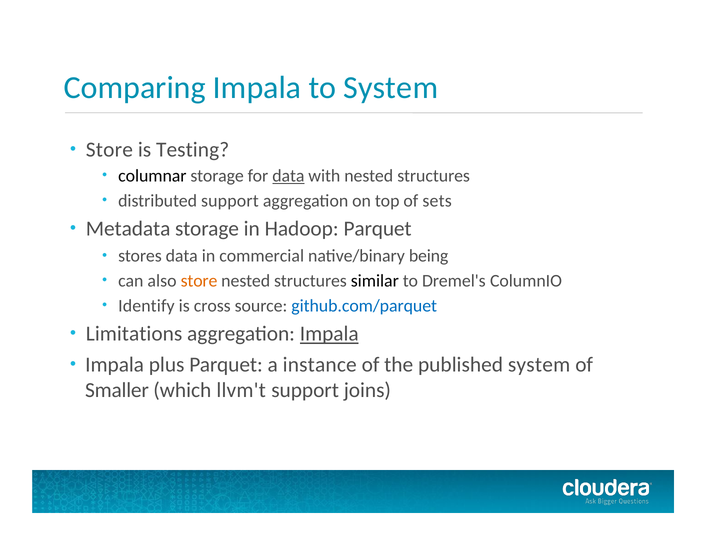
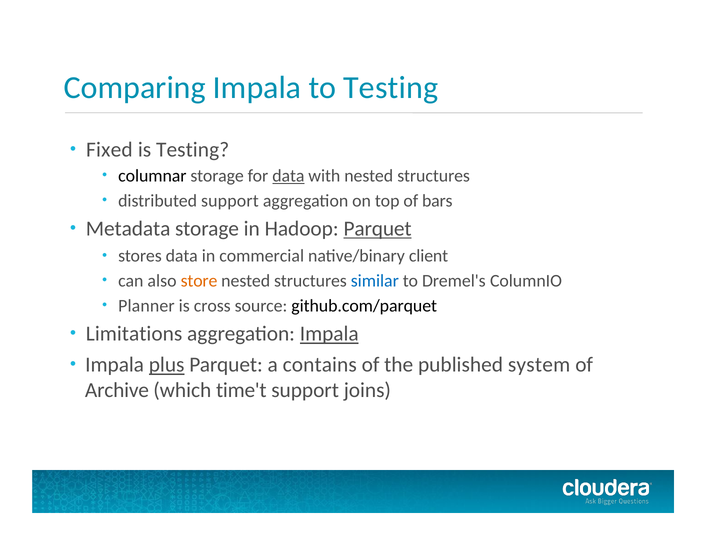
to System: System -> Testing (391, 88)
Store: Store -> Fixed (109, 150)
sets: sets -> bars (437, 201)
Parquet underline: none -> present (378, 229)
being: being -> client (429, 256)
similar colour: black -> blue (375, 281)
Identify: Identify -> Planner (146, 306)
github.com/parquet colour: blue -> black (364, 306)
plus underline: none -> present (167, 365)
instance: instance -> contains (320, 365)
Smaller: Smaller -> Archive (117, 390)
llvm't: llvm't -> time't (241, 390)
